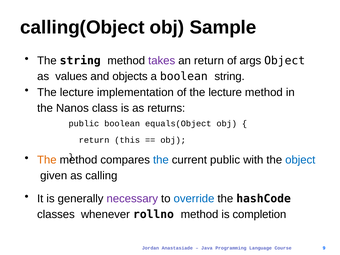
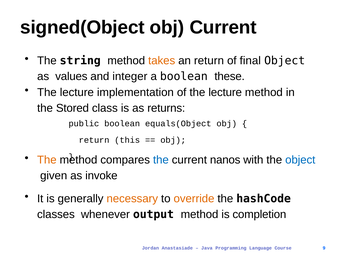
calling(Object: calling(Object -> signed(Object (82, 27)
obj Sample: Sample -> Current (223, 27)
takes colour: purple -> orange (162, 61)
args: args -> final (250, 61)
objects: objects -> integer (130, 76)
boolean string: string -> these (230, 76)
Nanos: Nanos -> Stored (72, 108)
current public: public -> nanos (225, 160)
calling: calling -> invoke (101, 176)
necessary colour: purple -> orange (132, 199)
override colour: blue -> orange (194, 199)
rollno: rollno -> output (153, 214)
